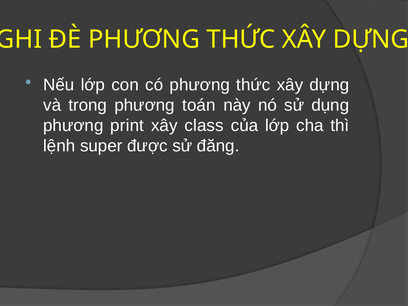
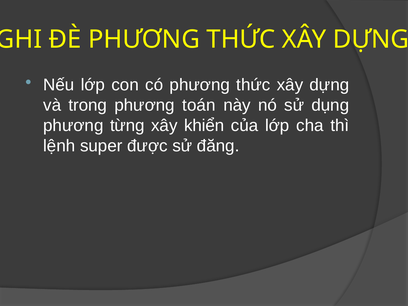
print: print -> từng (127, 126)
class: class -> khiển (204, 126)
